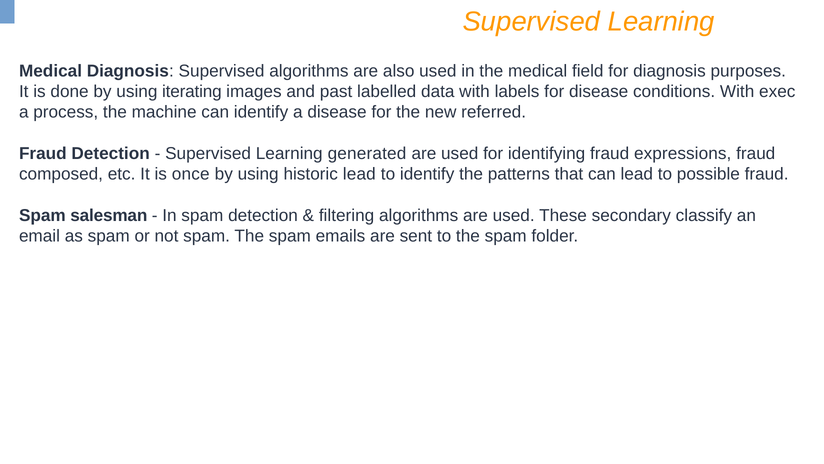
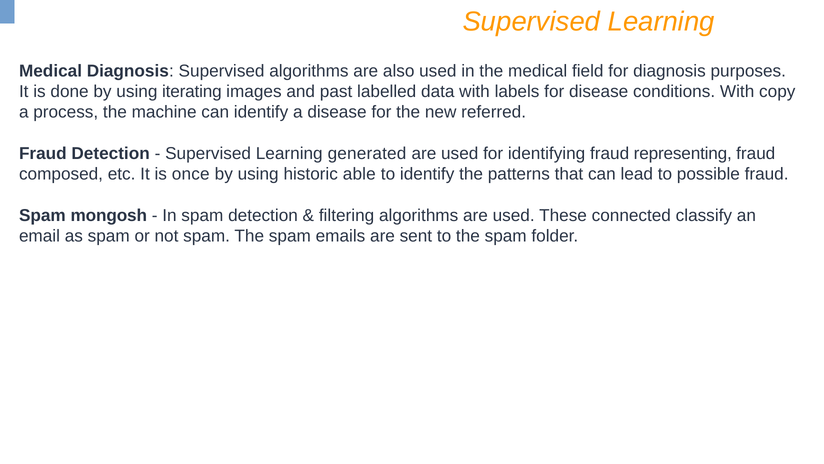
exec: exec -> copy (777, 92)
expressions: expressions -> representing (683, 153)
historic lead: lead -> able (359, 174)
salesman: salesman -> mongosh (109, 215)
secondary: secondary -> connected (631, 215)
